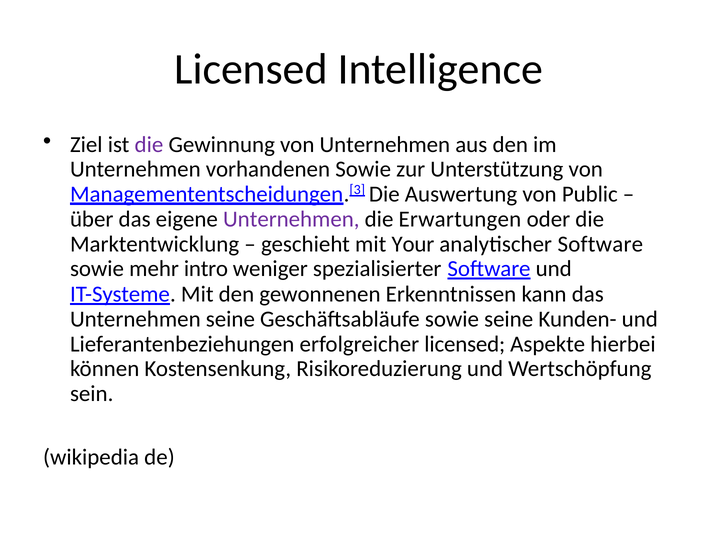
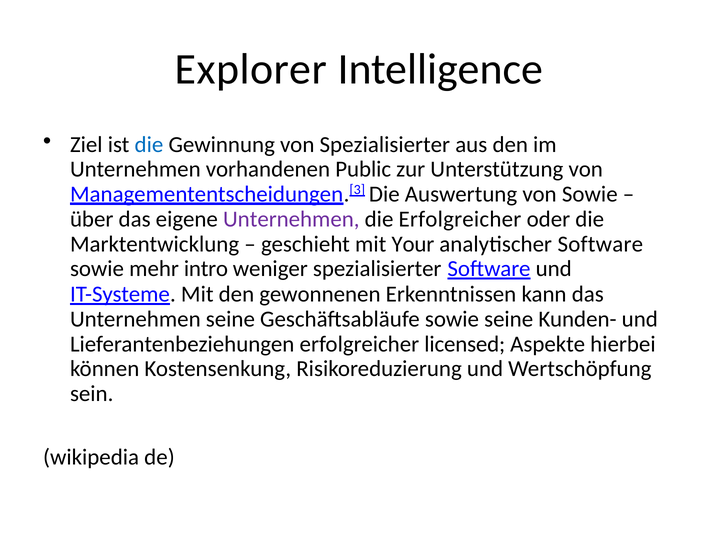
Licensed: Licensed -> Explorer (251, 70)
die colour: purple -> blue (149, 145)
von Unternehmen: Unternehmen -> Spezialisierter (385, 145)
vorhandenen Sowie: Sowie -> Public (363, 169)
von Public: Public -> Sowie (590, 194)
die Erwartungen: Erwartungen -> Erfolgreicher (460, 219)
